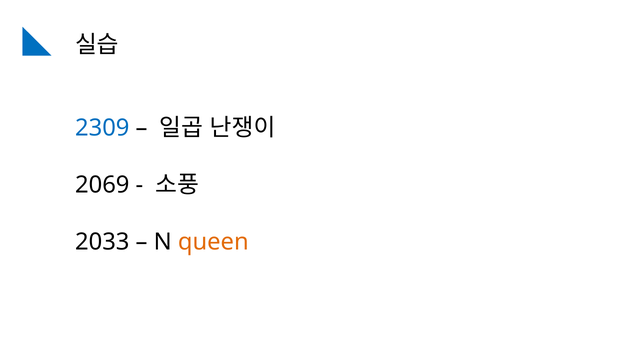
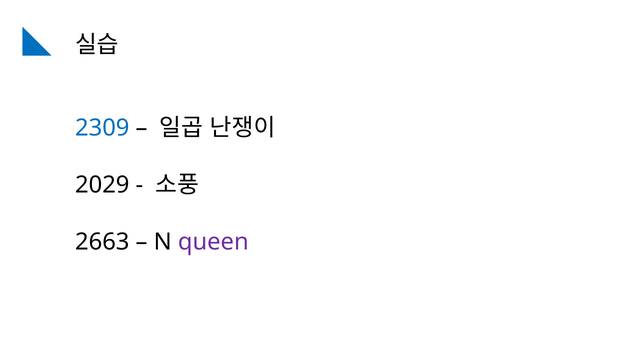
2069: 2069 -> 2029 (102, 185)
2033: 2033 -> 2663 (102, 242)
queen colour: orange -> purple (213, 242)
